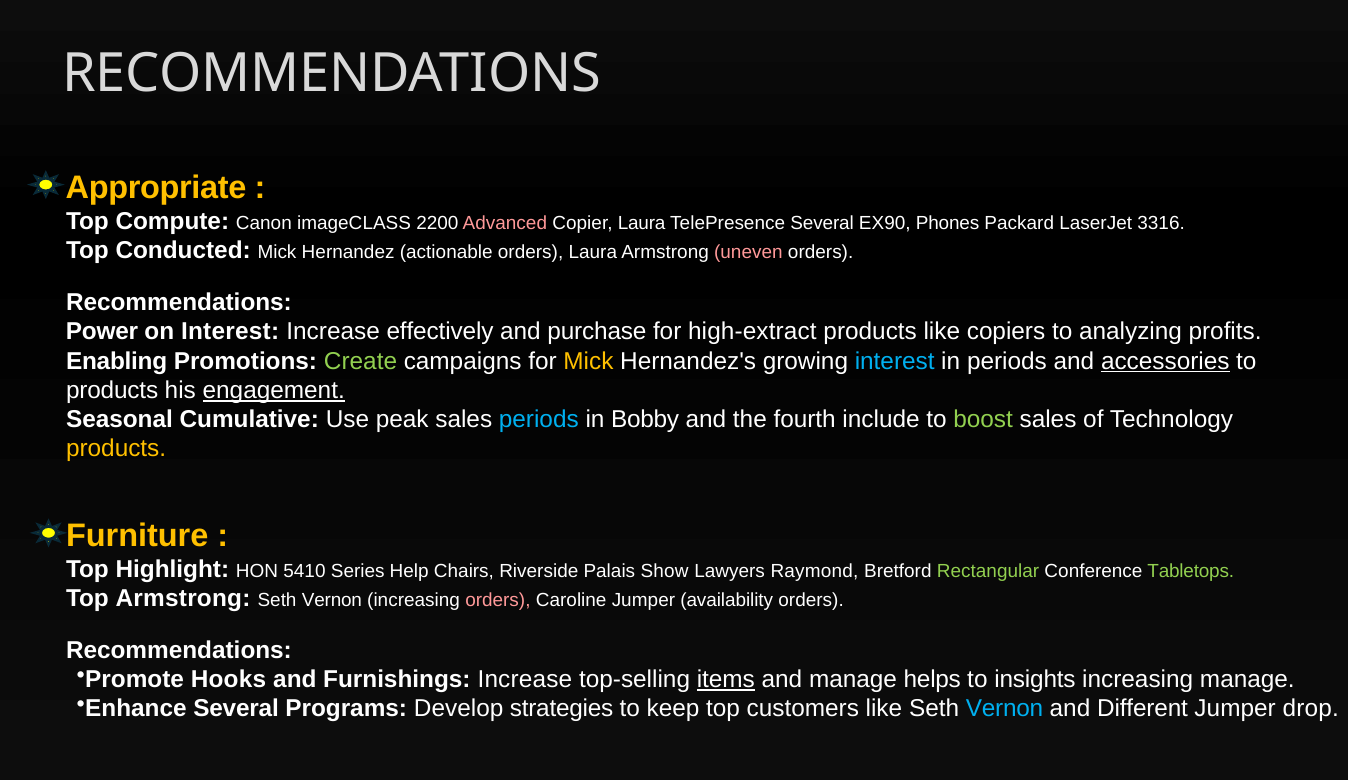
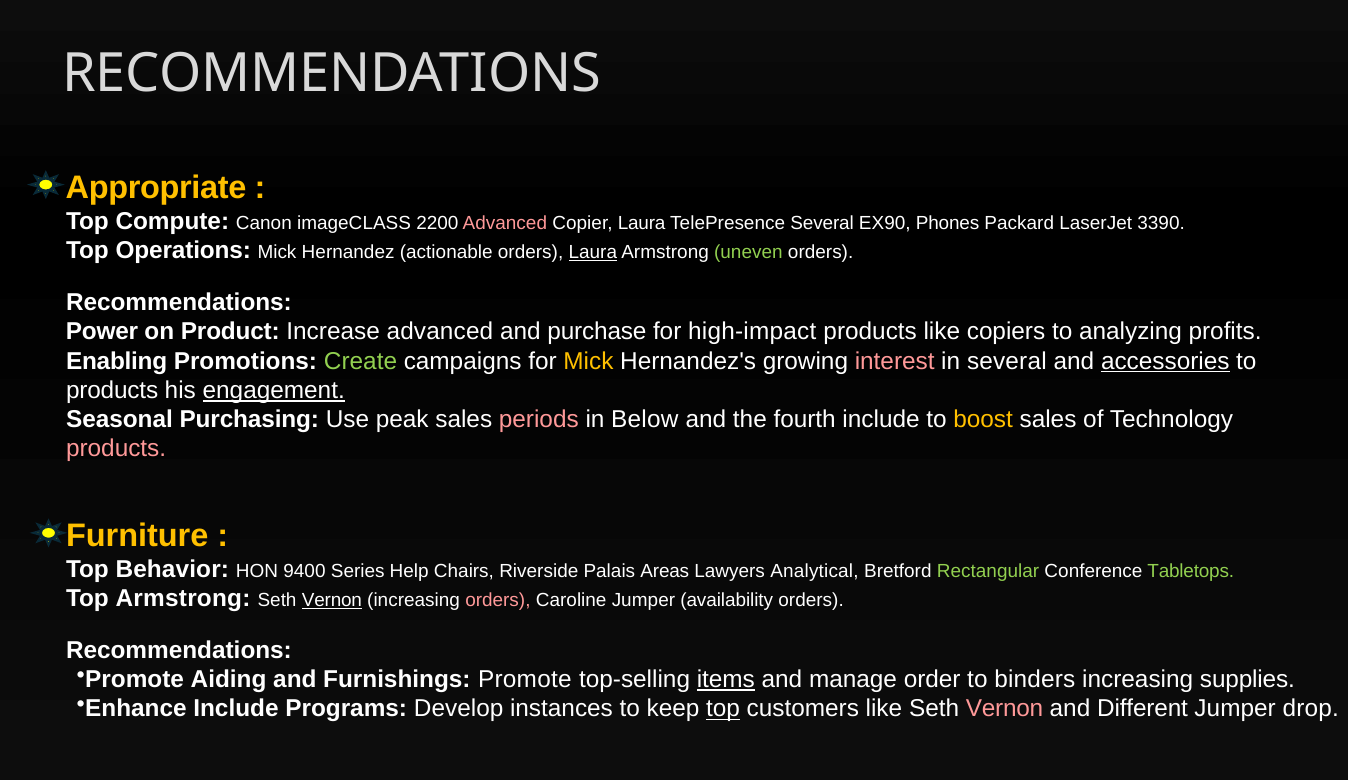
3316: 3316 -> 3390 (1161, 223)
Conducted: Conducted -> Operations (183, 250)
Laura underline: none -> present (593, 252)
uneven colour: pink -> light green (748, 252)
on Interest: Interest -> Product (230, 332)
Increase effectively: effectively -> advanced (440, 332)
high-extract: high-extract -> high-impact (752, 332)
interest colour: light blue -> pink (895, 361)
in periods: periods -> several (1007, 361)
Cumulative: Cumulative -> Purchasing (249, 419)
periods colour: light blue -> pink (539, 419)
Bobby: Bobby -> Below (645, 419)
boost colour: light green -> yellow (983, 419)
products colour: yellow -> pink (116, 449)
Highlight: Highlight -> Behavior (172, 569)
5410: 5410 -> 9400 (304, 571)
Show: Show -> Areas (665, 571)
Raymond: Raymond -> Analytical (814, 571)
Vernon underline: none -> present (332, 600)
Hooks: Hooks -> Aiding (229, 679)
Furnishings Increase: Increase -> Promote (525, 679)
helps: helps -> order (932, 679)
insights: insights -> binders (1035, 679)
increasing manage: manage -> supplies (1247, 679)
Enhance Several: Several -> Include (236, 709)
strategies: strategies -> instances (561, 709)
top underline: none -> present (723, 709)
Vernon colour: light blue -> pink (1005, 709)
